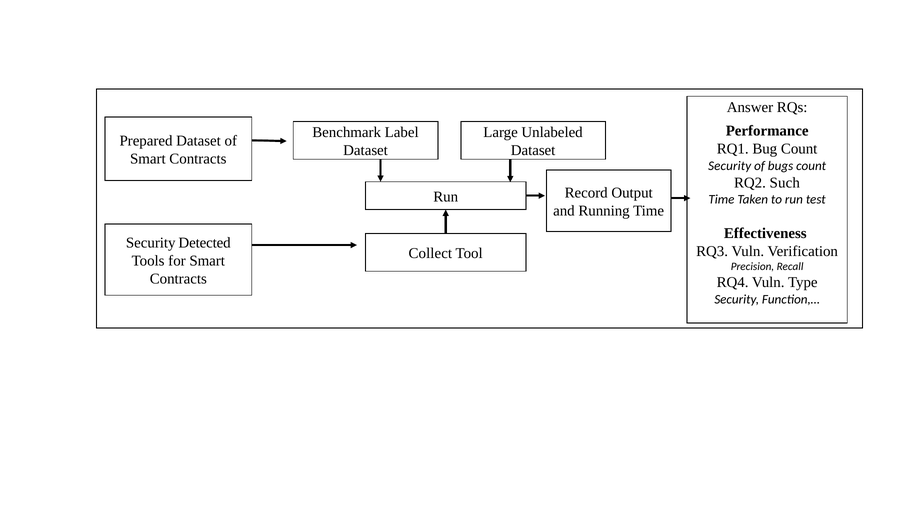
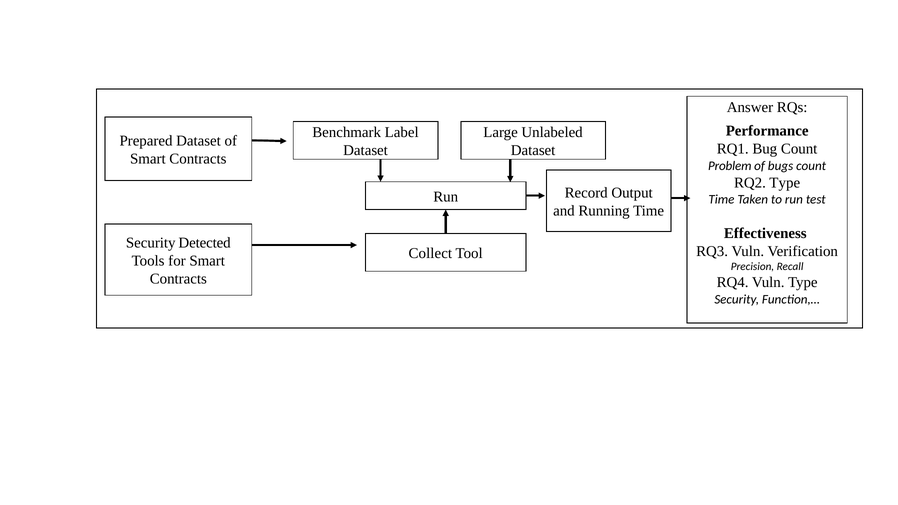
Security: Security -> Problem (730, 166)
RQ2 Such: Such -> Type (785, 183)
